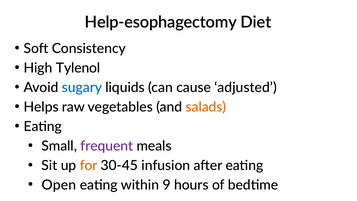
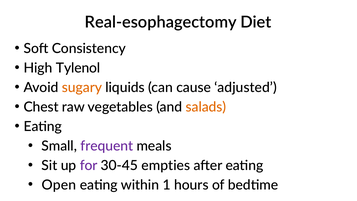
Help-esophagectomy: Help-esophagectomy -> Real-esophagectomy (161, 22)
sugary colour: blue -> orange (82, 87)
Helps: Helps -> Chest (41, 107)
for colour: orange -> purple (89, 165)
infusion: infusion -> empties (166, 165)
9: 9 -> 1 (167, 185)
